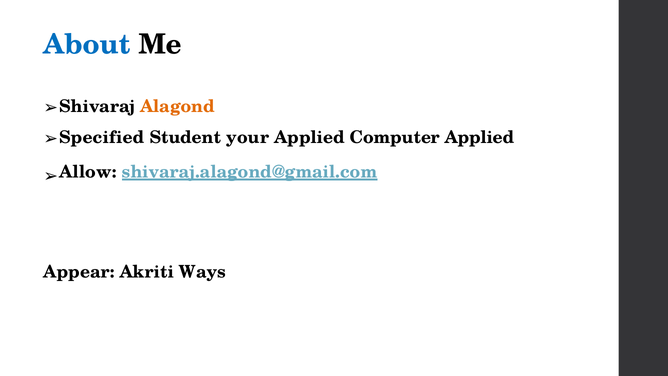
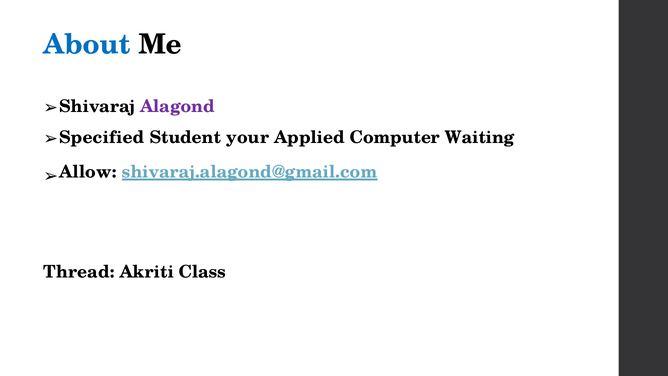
Alagond colour: orange -> purple (178, 106)
Computer Applied: Applied -> Waiting (480, 138)
Appear: Appear -> Thread (79, 272)
Ways: Ways -> Class (203, 272)
